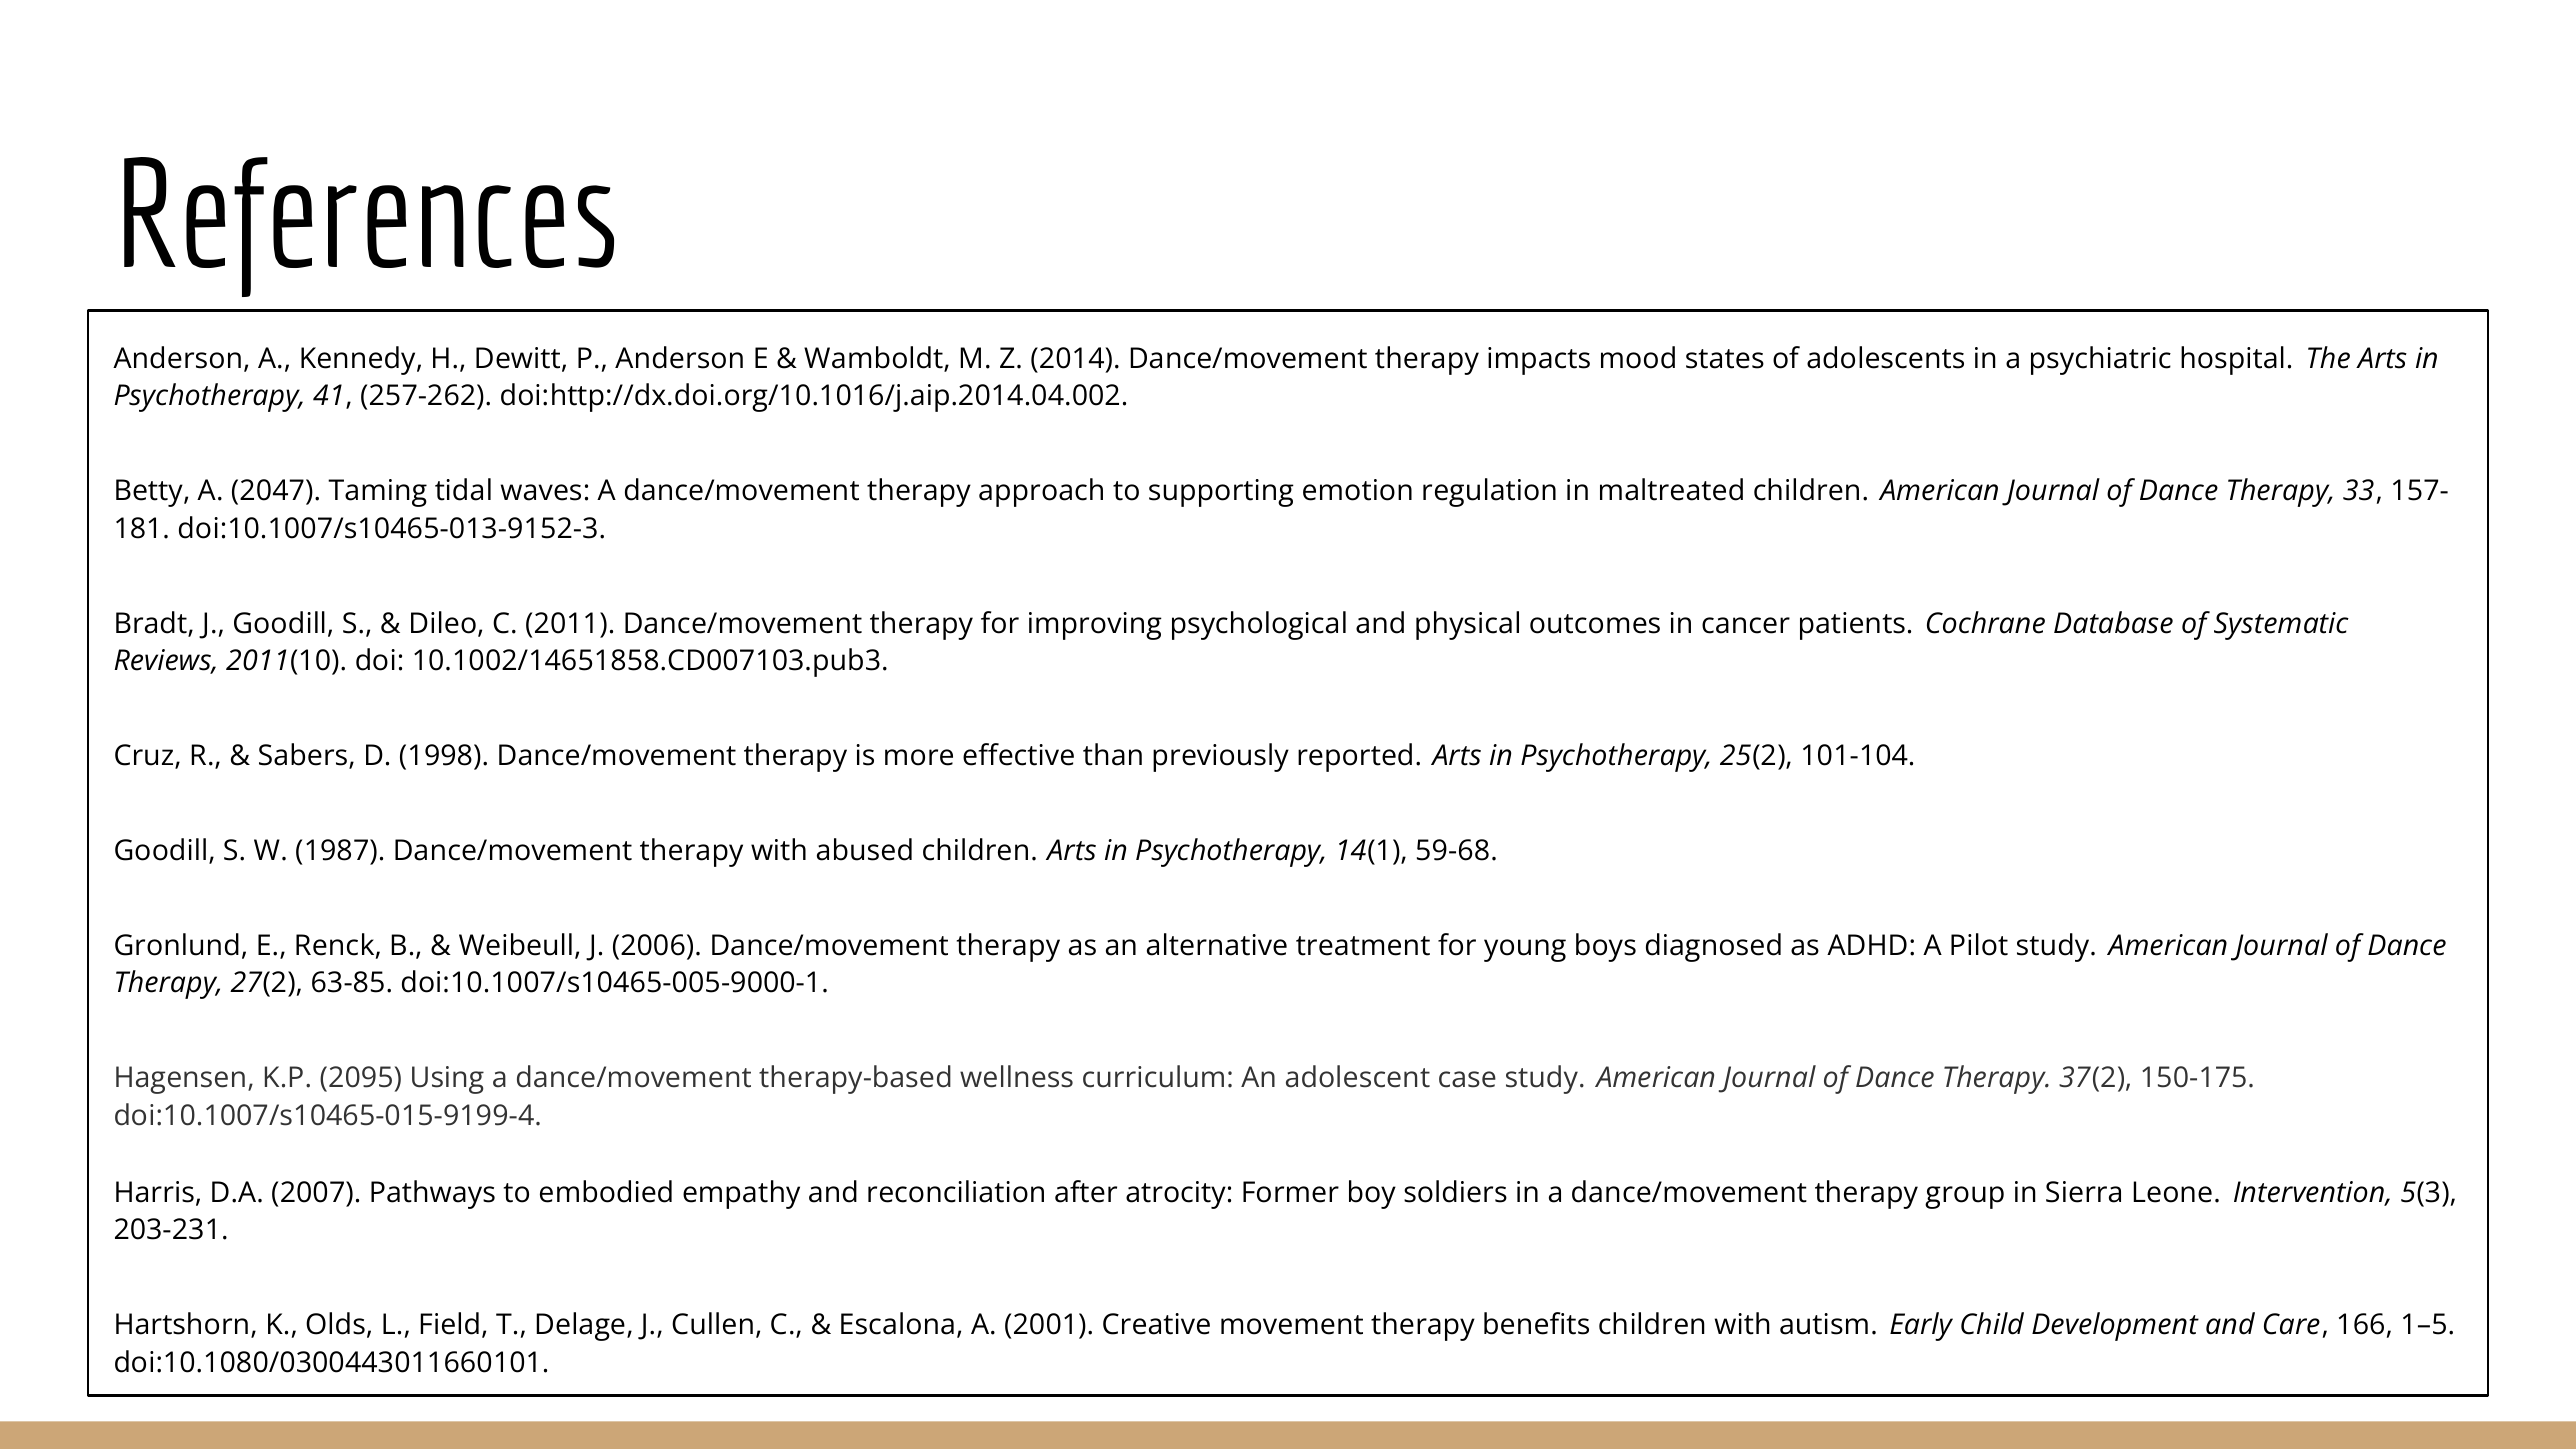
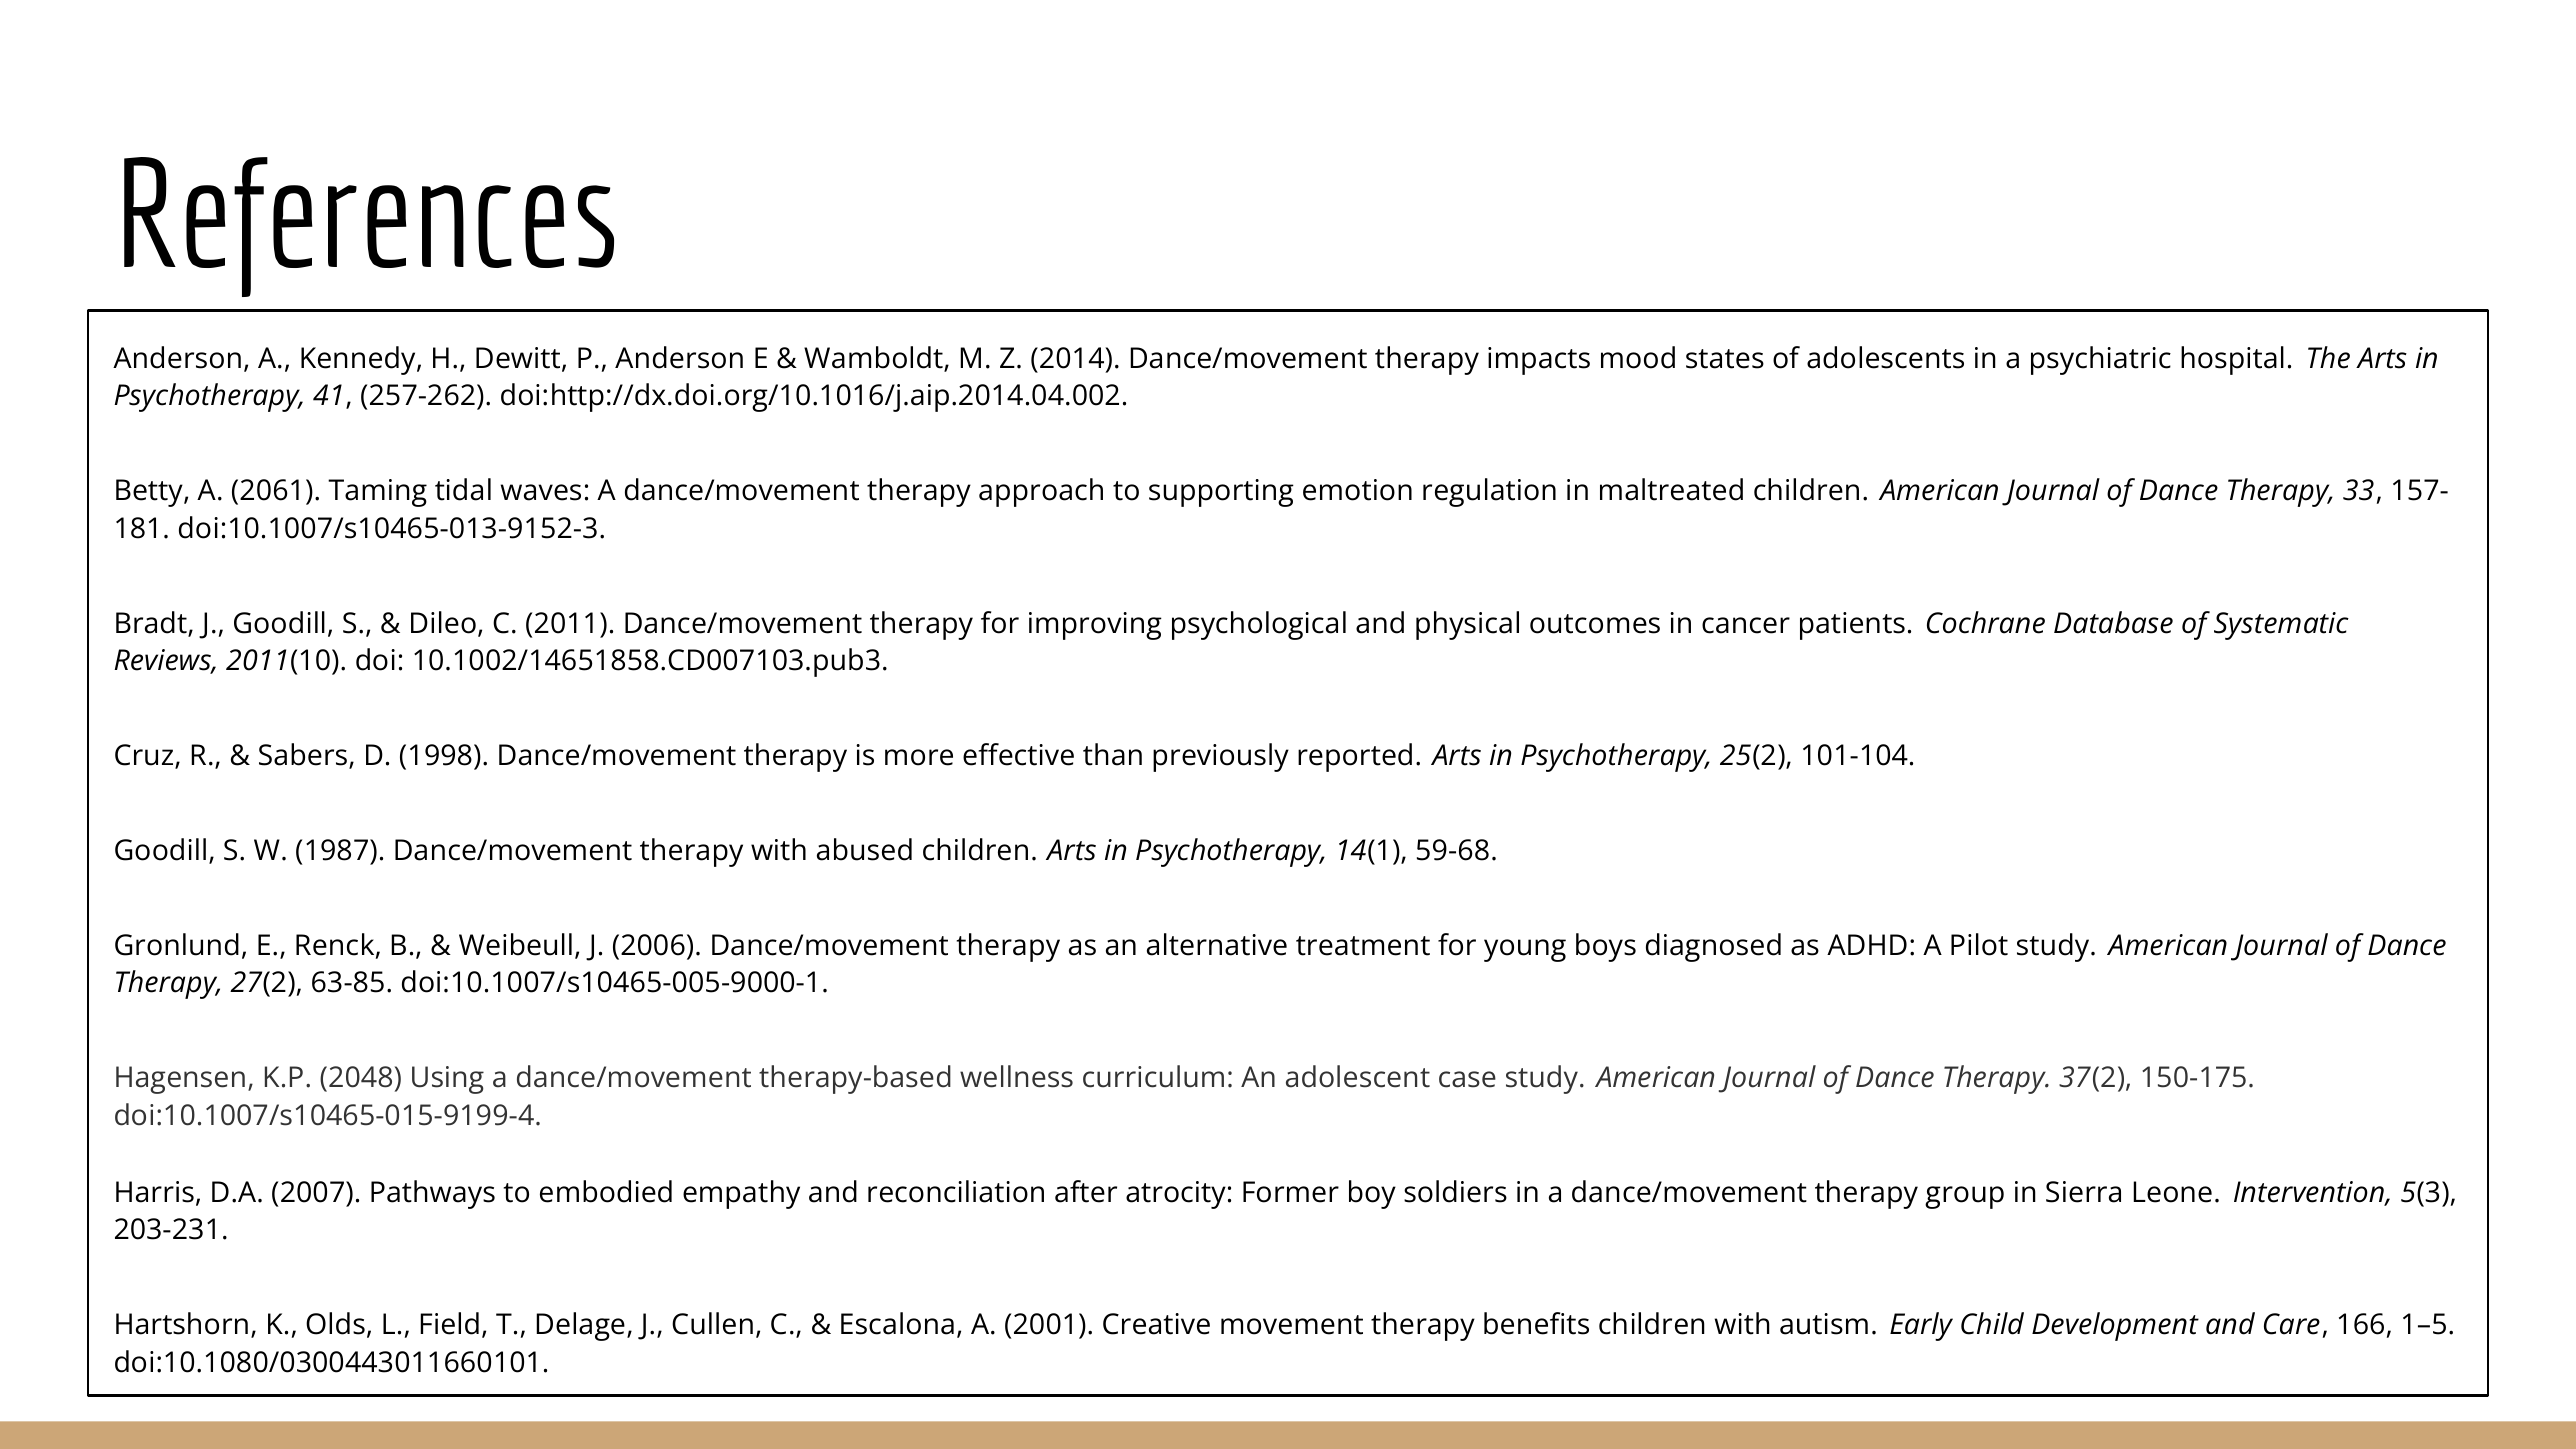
2047: 2047 -> 2061 (276, 491)
2095: 2095 -> 2048 (361, 1078)
